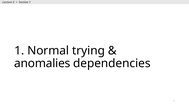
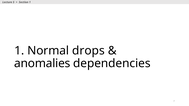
trying: trying -> drops (88, 51)
